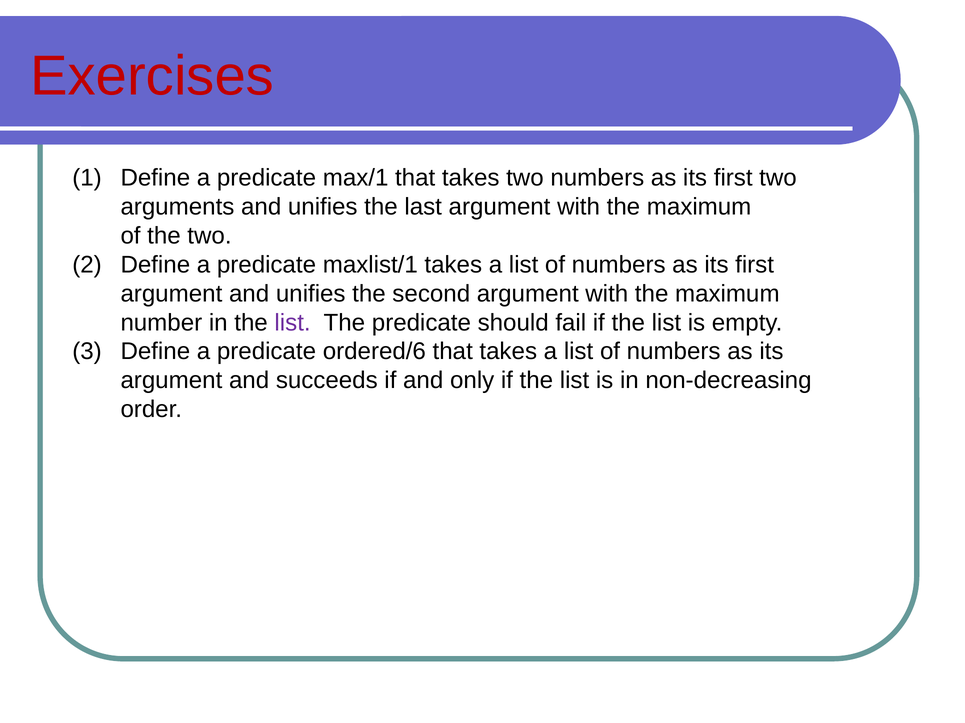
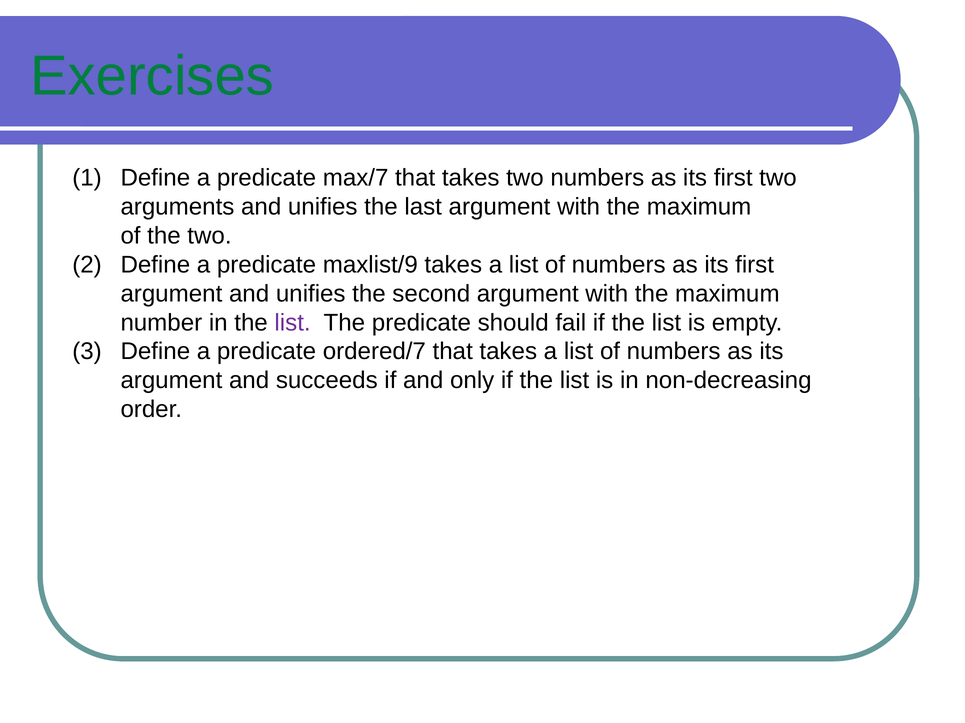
Exercises colour: red -> green (152, 76)
max/1: max/1 -> max/7 (356, 178)
maxlist/1: maxlist/1 -> maxlist/9 (370, 265)
ordered/6: ordered/6 -> ordered/7 (374, 352)
